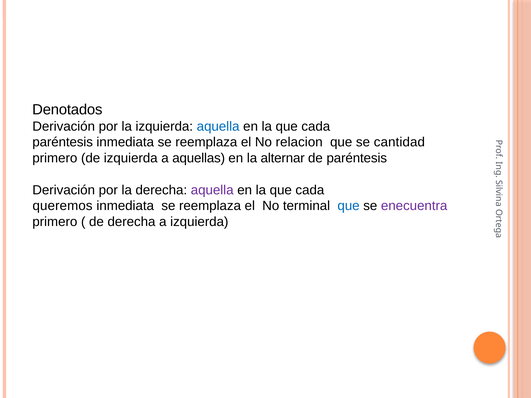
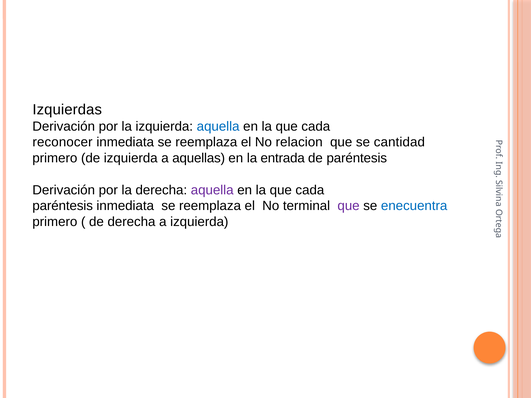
Denotados: Denotados -> Izquierdas (67, 110)
paréntesis: paréntesis -> reconocer (63, 142)
alternar: alternar -> entrada (283, 158)
queremos: queremos -> paréntesis (63, 206)
que colour: blue -> purple (349, 206)
enecuentra colour: purple -> blue (414, 206)
